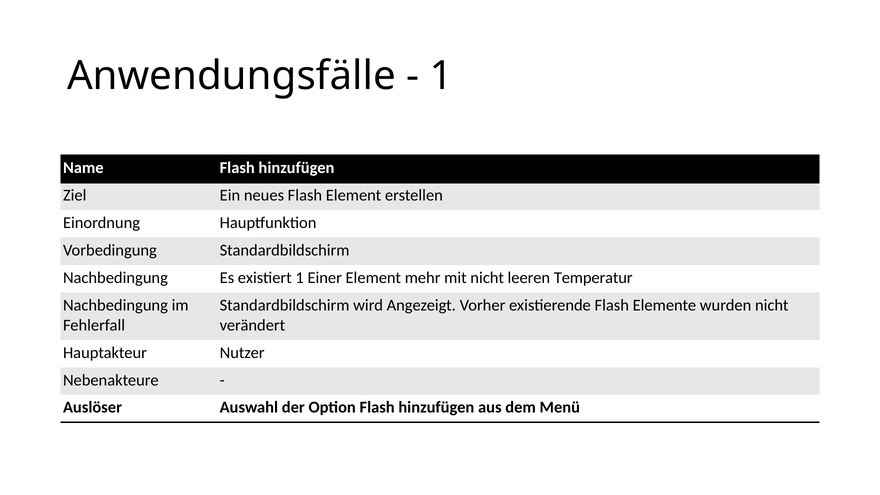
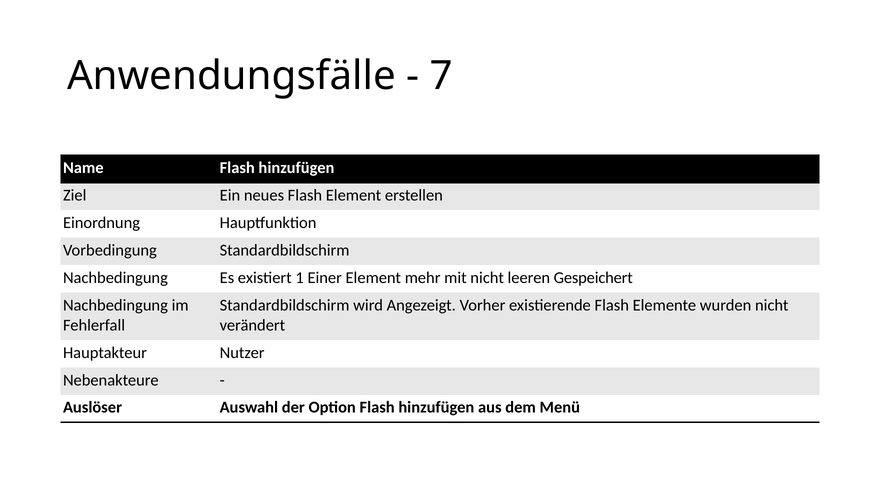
1: 1 -> 7 (441, 76)
Temperatur: Temperatur -> Gespeichert (593, 278)
